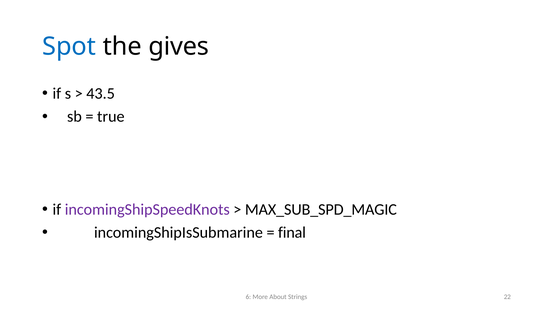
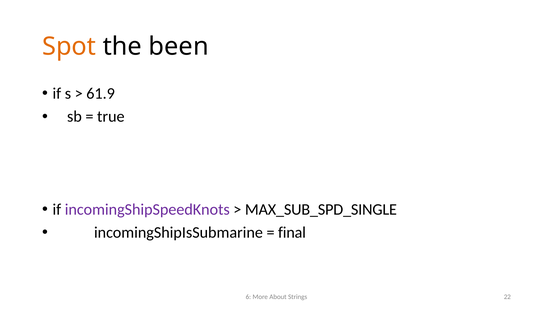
Spot colour: blue -> orange (69, 46)
gives: gives -> been (179, 46)
43.5: 43.5 -> 61.9 (101, 93)
MAX_SUB_SPD_MAGIC: MAX_SUB_SPD_MAGIC -> MAX_SUB_SPD_SINGLE (321, 209)
